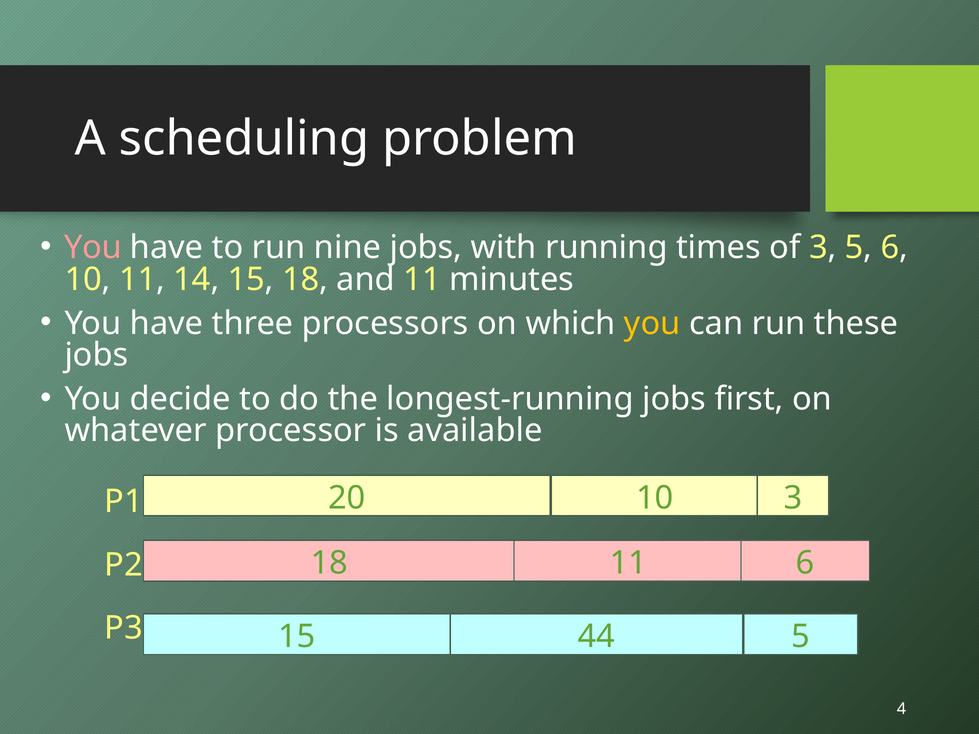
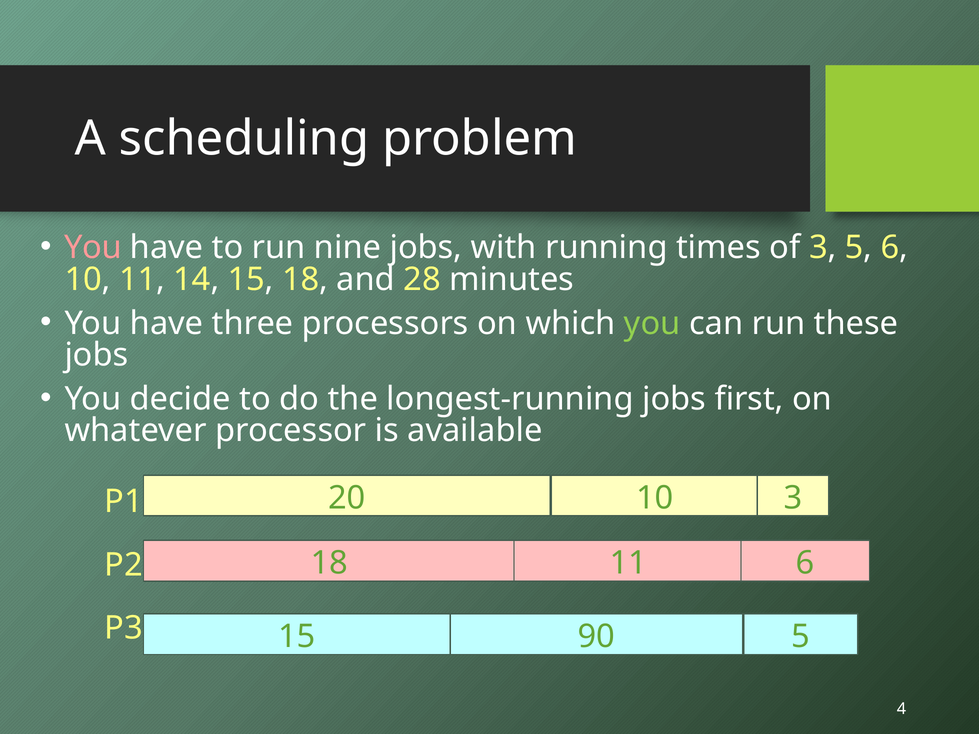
and 11: 11 -> 28 (422, 279)
you colour: yellow -> light green (652, 323)
44: 44 -> 90 (596, 637)
